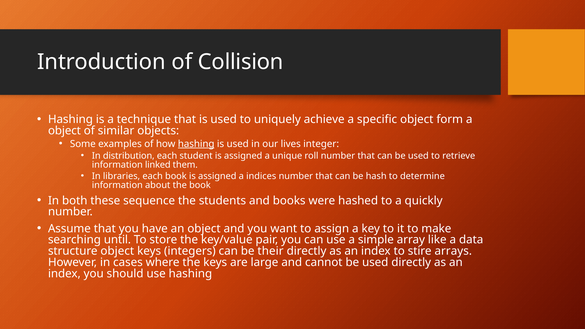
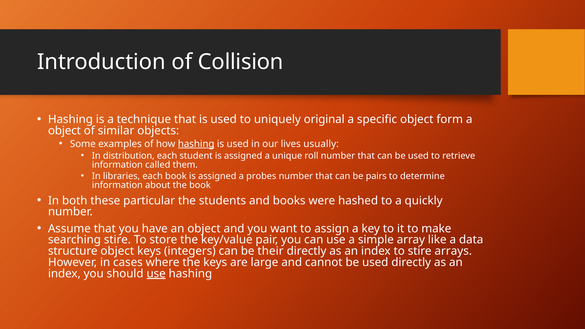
achieve: achieve -> original (324, 119)
integer: integer -> usually (321, 144)
linked: linked -> called (158, 165)
indices: indices -> probes (261, 176)
hash: hash -> pairs (376, 176)
sequence: sequence -> particular (149, 201)
searching until: until -> stire (117, 240)
use underline: none -> present (156, 274)
